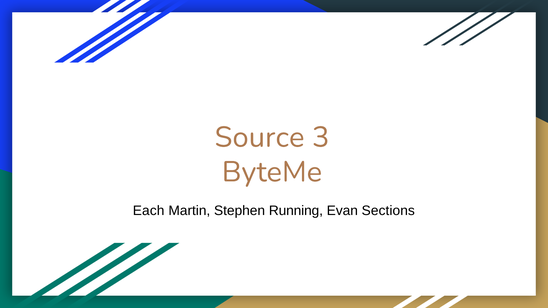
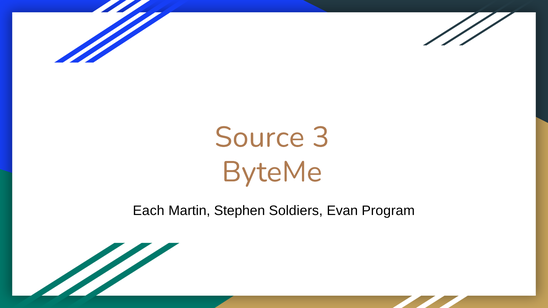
Running: Running -> Soldiers (296, 211)
Sections: Sections -> Program (388, 211)
